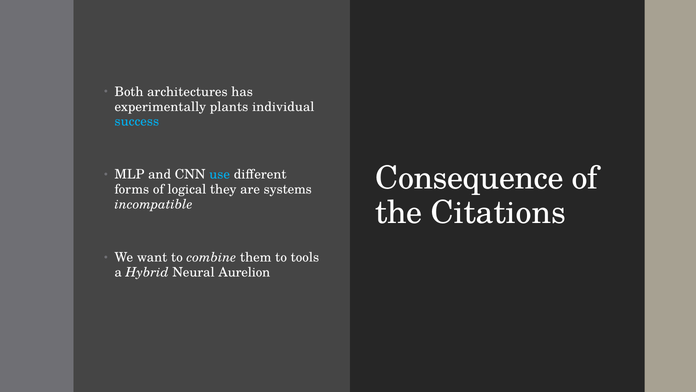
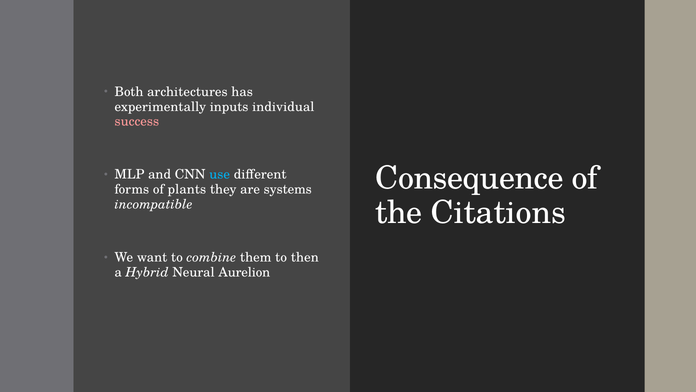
plants: plants -> inputs (229, 107)
success colour: light blue -> pink (137, 121)
logical: logical -> plants (187, 189)
tools: tools -> then (305, 257)
